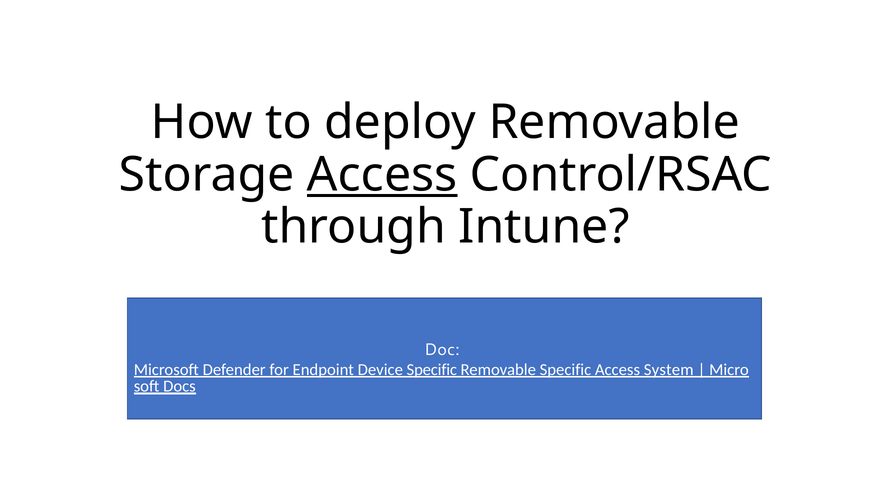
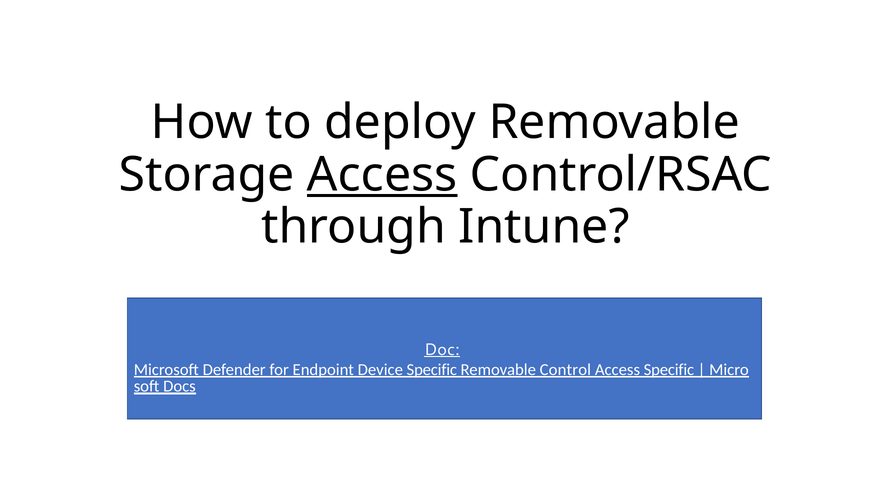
Doc underline: none -> present (442, 350)
Removable Specific: Specific -> Control (565, 370)
Access System: System -> Specific (669, 370)
